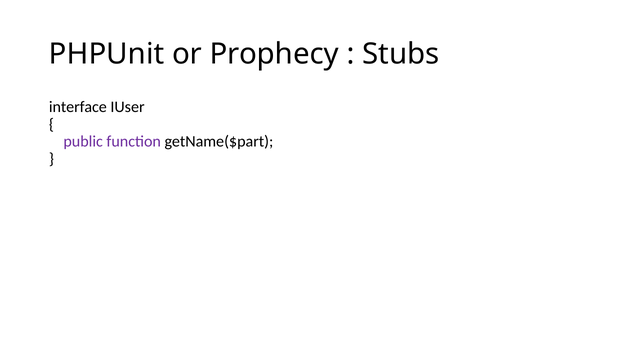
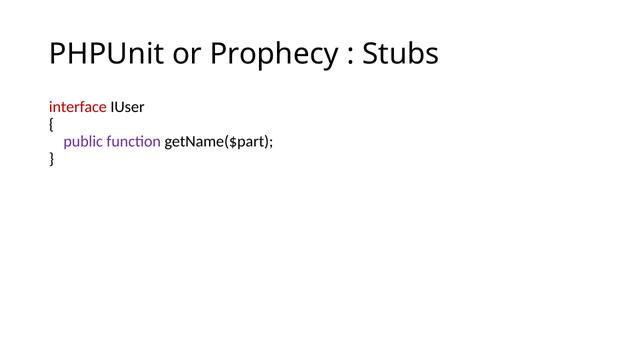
interface colour: black -> red (78, 107)
